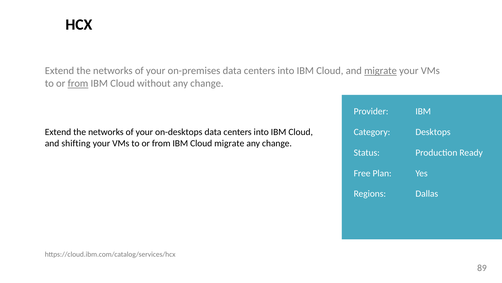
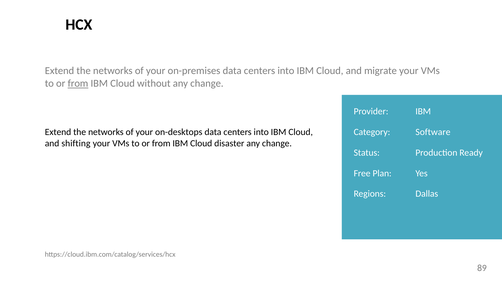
migrate underline: present -> none (381, 71)
Desktops: Desktops -> Software (433, 132)
Cloud migrate: migrate -> disaster (229, 143)
